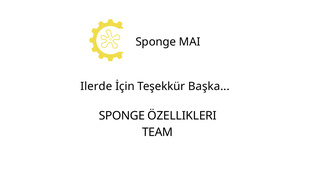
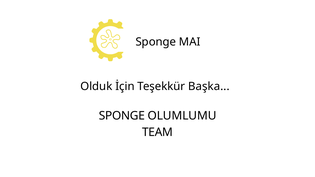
Ilerde: Ilerde -> Olduk (96, 86)
ÖZELLIKLERI: ÖZELLIKLERI -> OLUMLUMU (182, 116)
